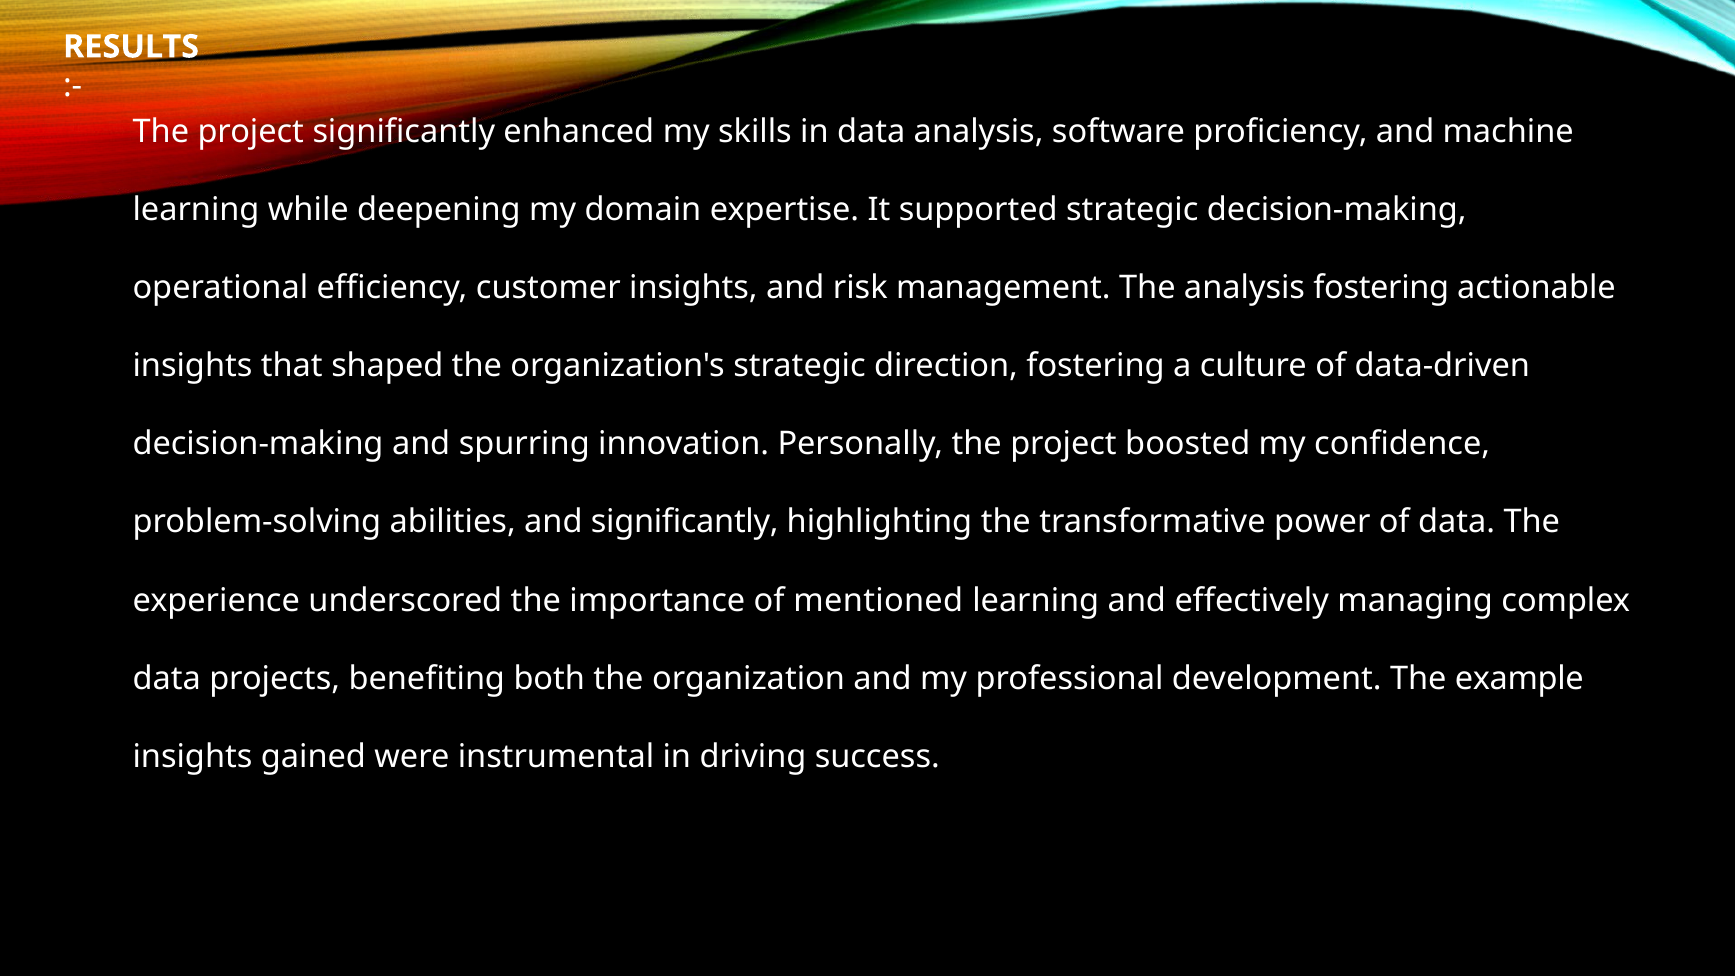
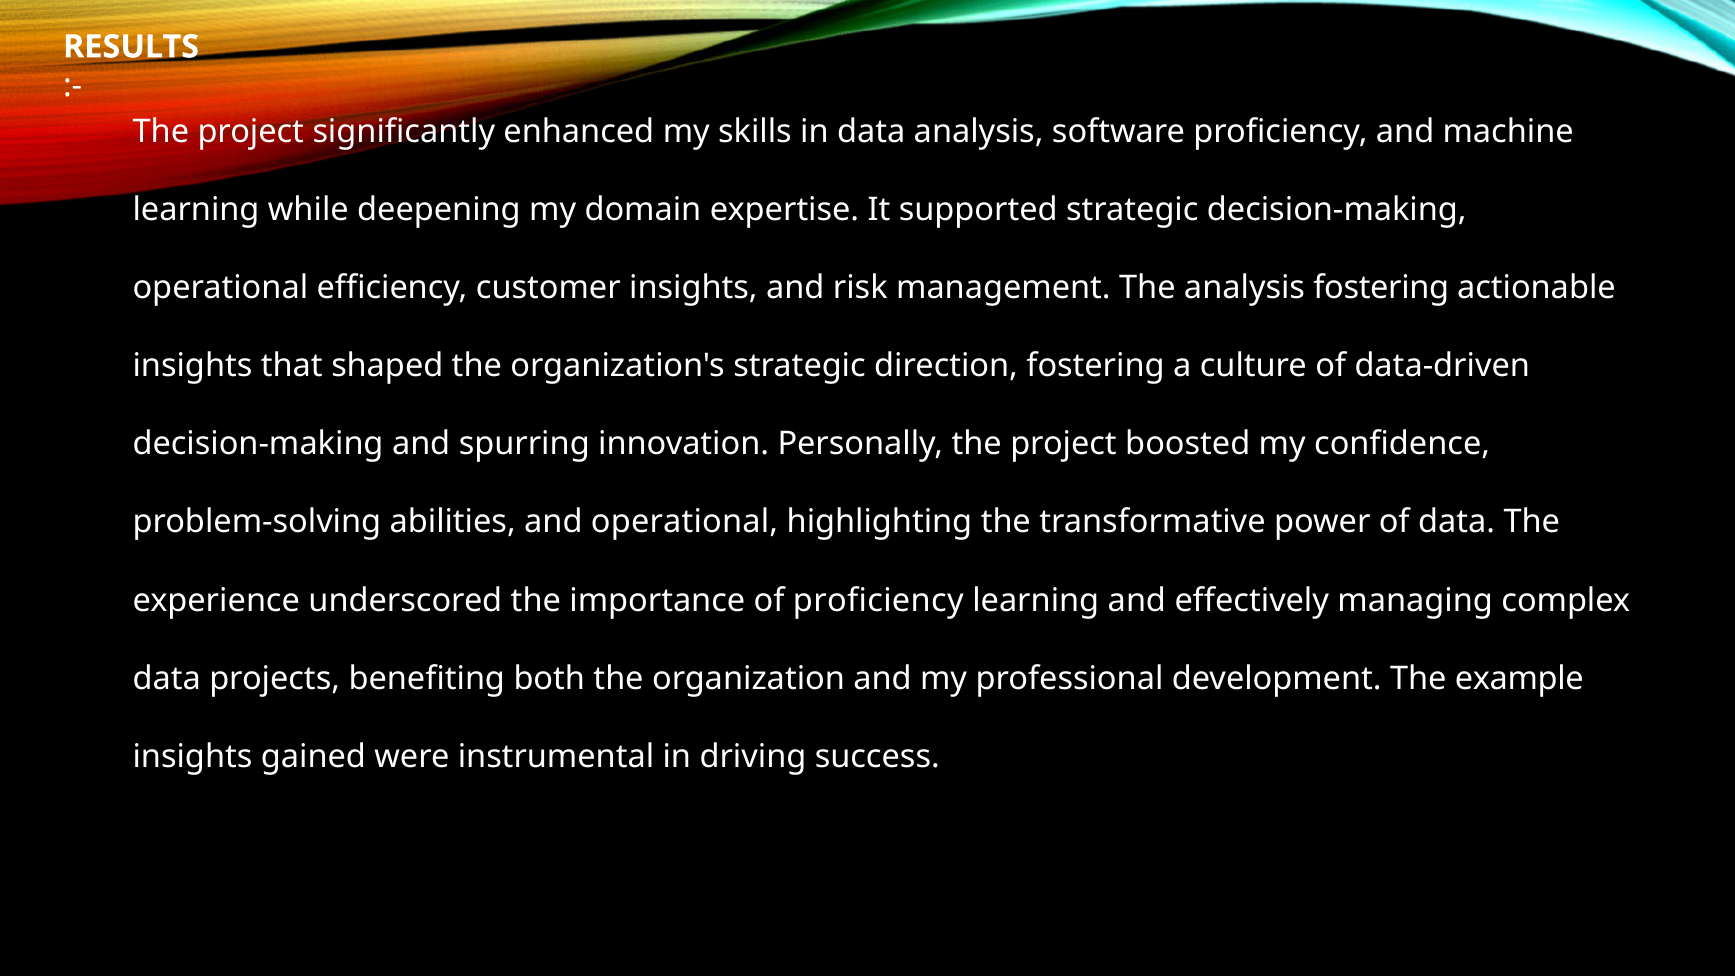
and significantly: significantly -> operational (685, 522)
of mentioned: mentioned -> proficiency (878, 600)
